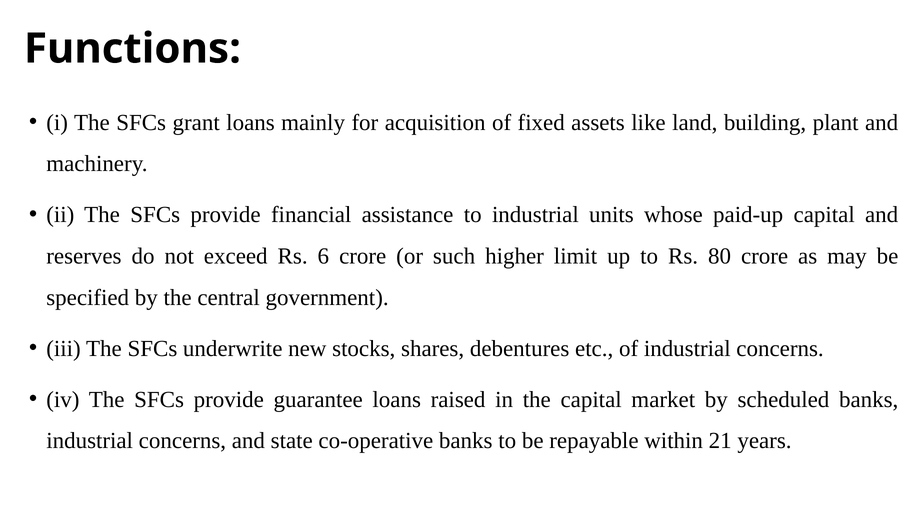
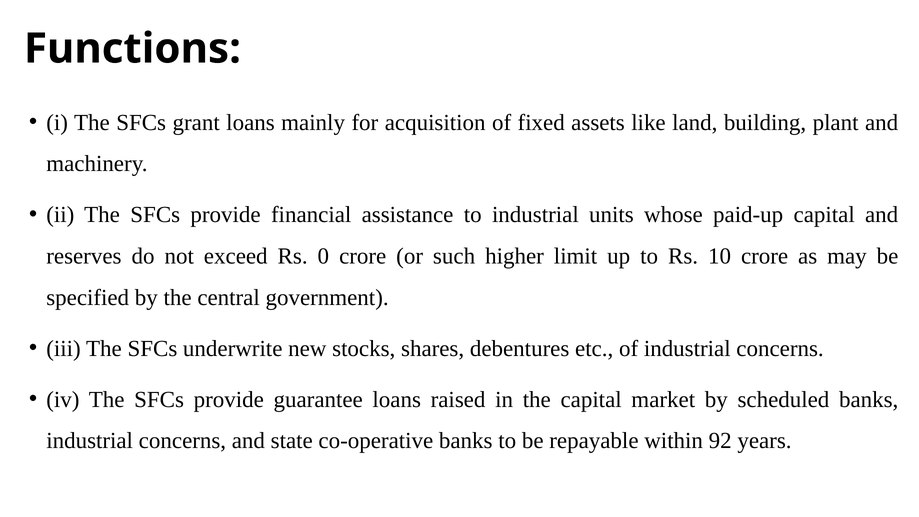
6: 6 -> 0 (323, 256)
80: 80 -> 10 (720, 256)
21: 21 -> 92 (720, 441)
